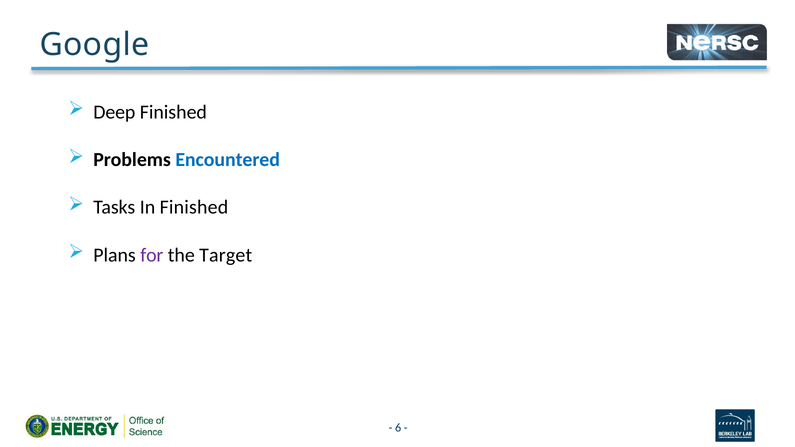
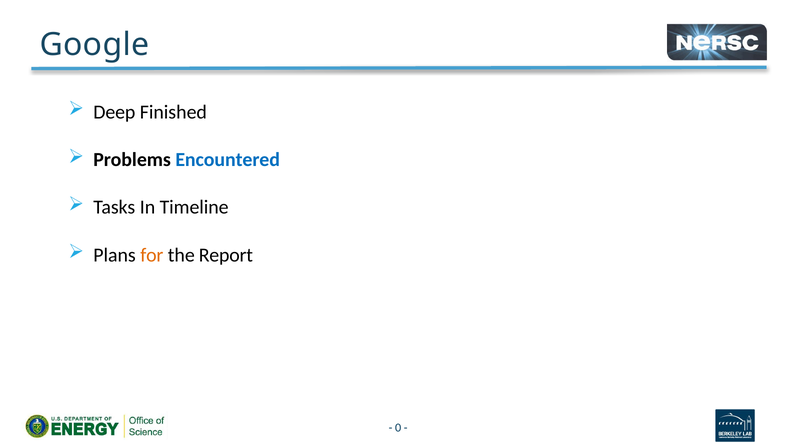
In Finished: Finished -> Timeline (194, 208)
for colour: purple -> orange (152, 255)
Target: Target -> Report (226, 255)
6: 6 -> 0 (398, 428)
